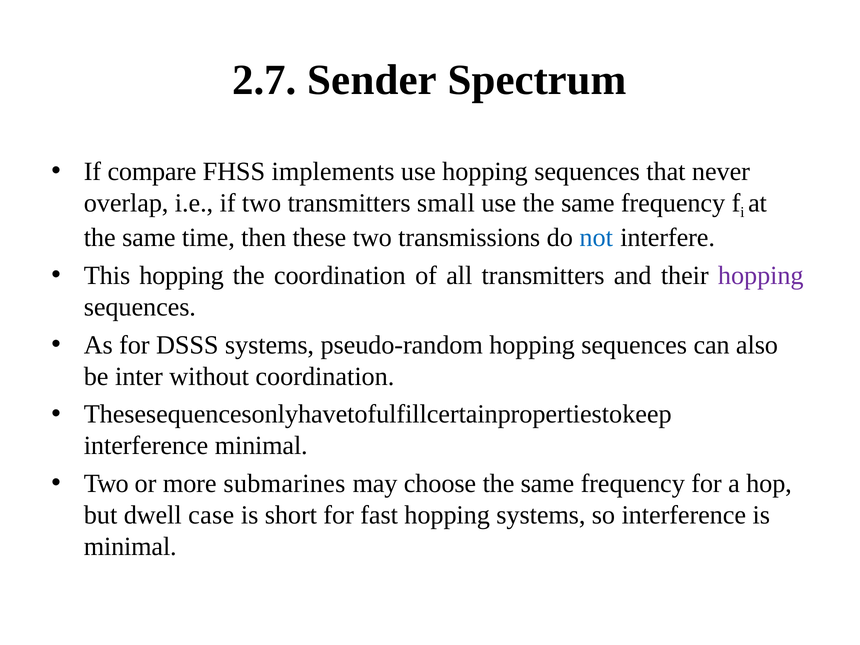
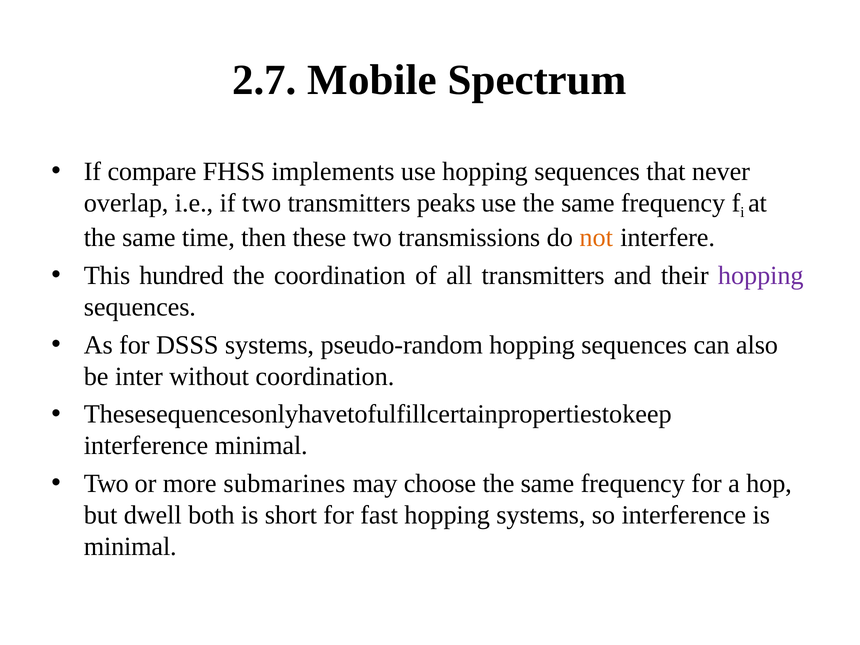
Sender: Sender -> Mobile (372, 80)
small: small -> peaks (446, 203)
not colour: blue -> orange (596, 238)
This hopping: hopping -> hundred (182, 276)
case: case -> both (211, 515)
